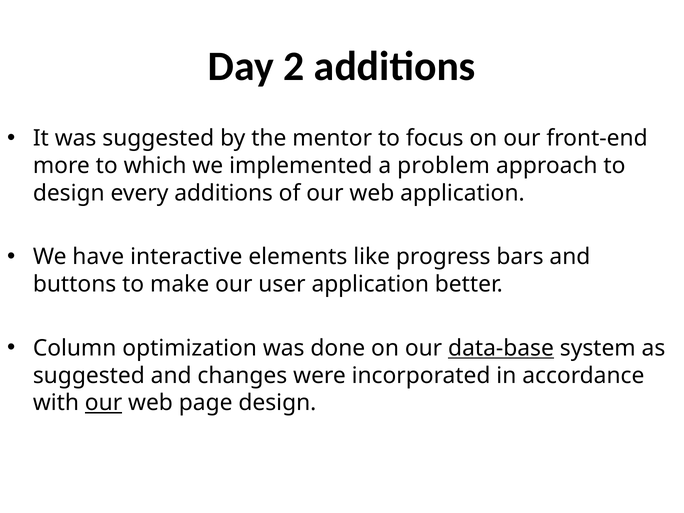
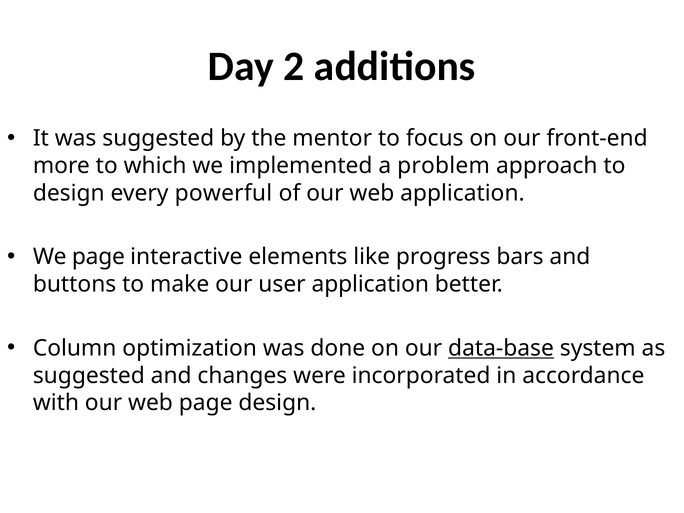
every additions: additions -> powerful (223, 193)
We have: have -> page (98, 257)
our underline: present -> none (104, 403)
